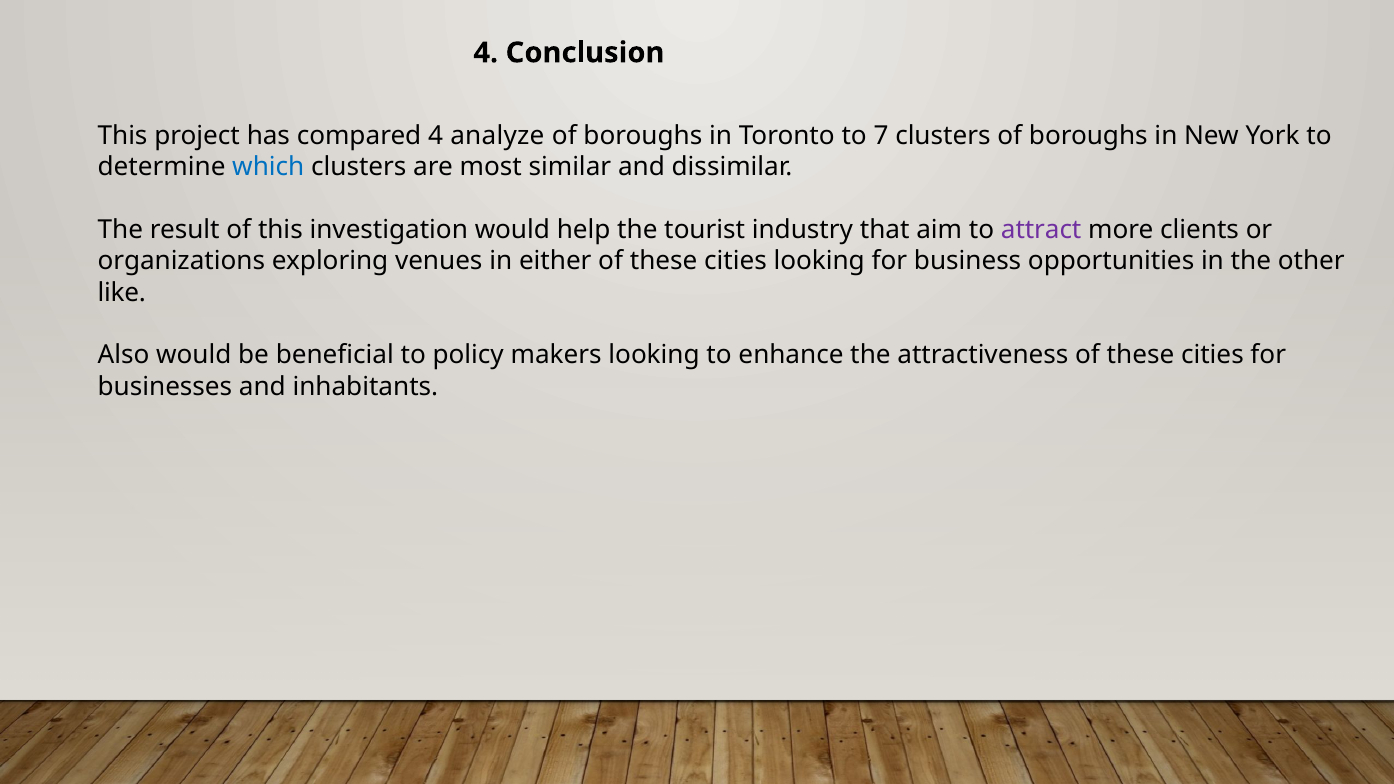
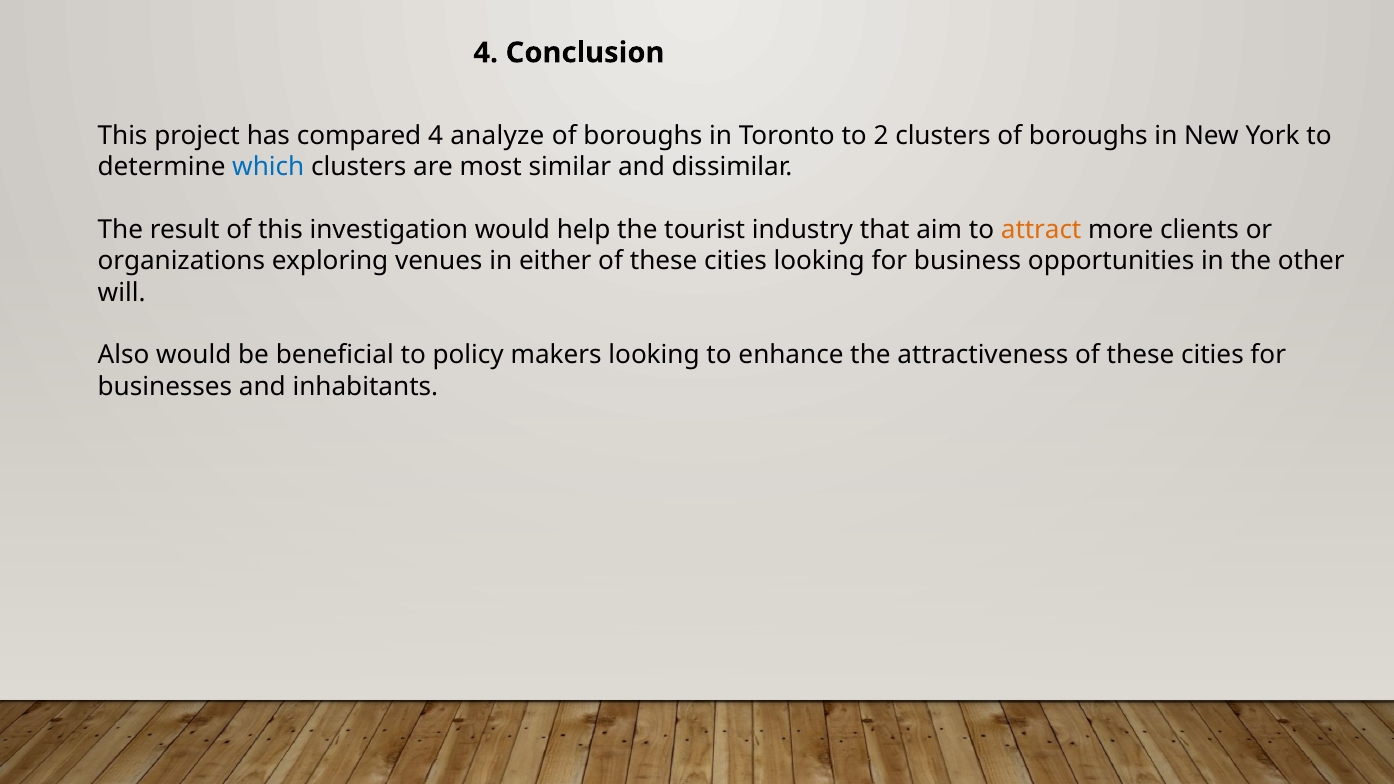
7: 7 -> 2 (881, 136)
attract colour: purple -> orange (1041, 230)
like: like -> will (122, 293)
